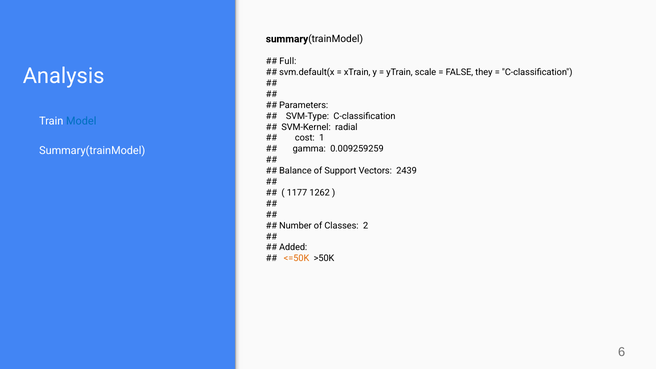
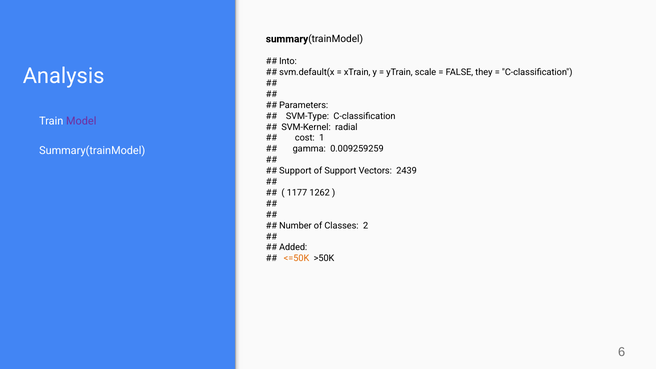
Full: Full -> Into (288, 61)
Model colour: blue -> purple (81, 121)
Balance: Balance -> Support (295, 171)
